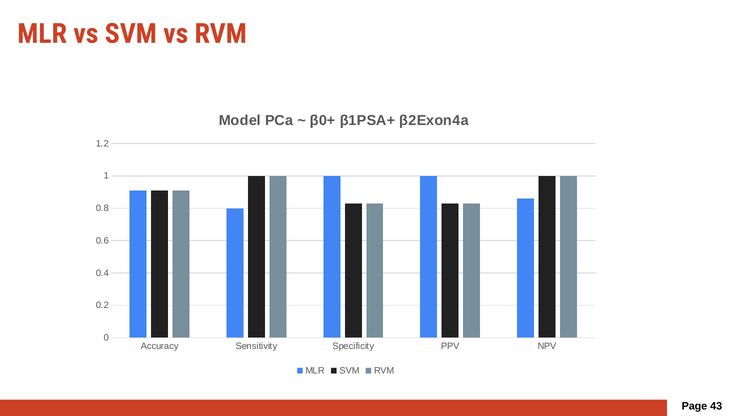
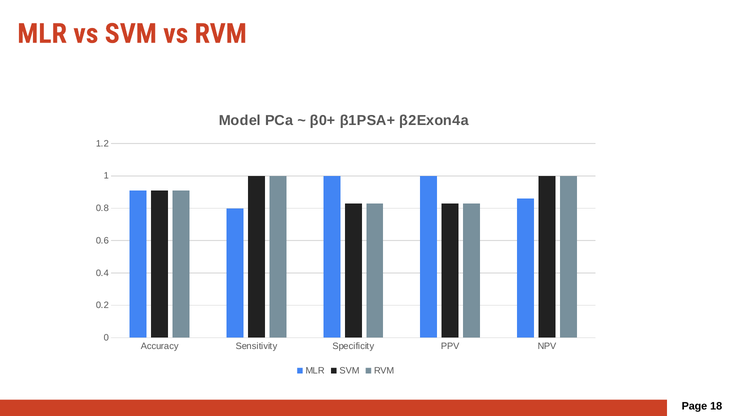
43: 43 -> 18 (716, 406)
